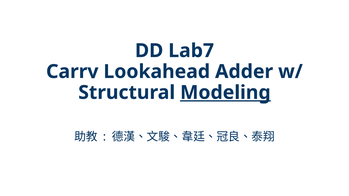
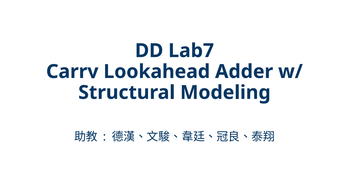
Modeling underline: present -> none (225, 93)
